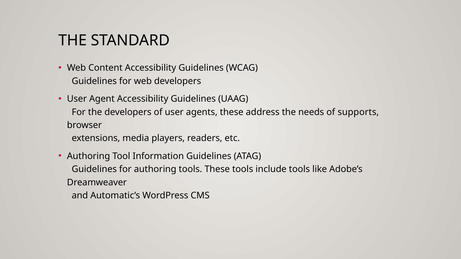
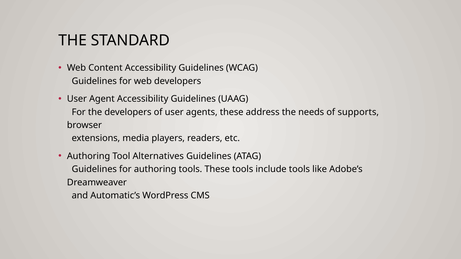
Information: Information -> Alternatives (158, 156)
